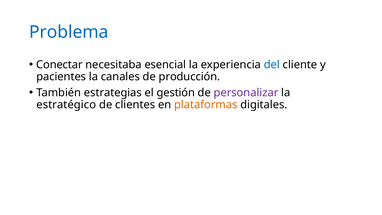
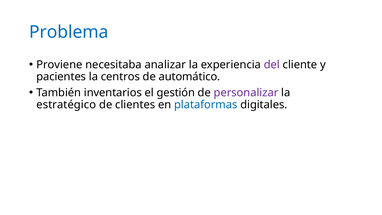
Conectar: Conectar -> Proviene (59, 65)
esencial: esencial -> analizar (165, 65)
del colour: blue -> purple (272, 65)
canales: canales -> centros (120, 77)
producción: producción -> automático (189, 77)
estrategias: estrategias -> inventarios (113, 93)
plataformas colour: orange -> blue (206, 105)
